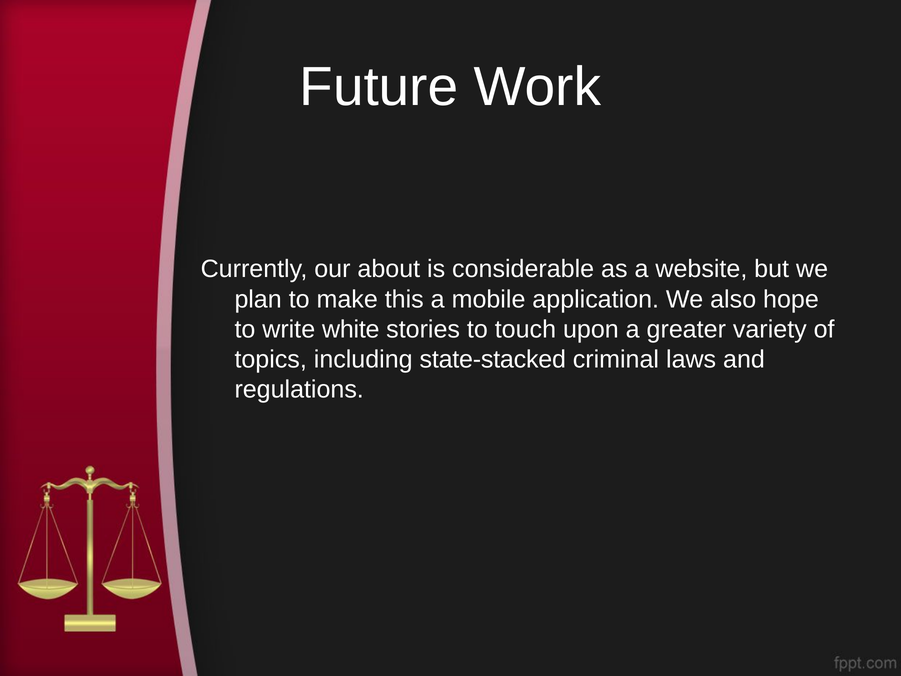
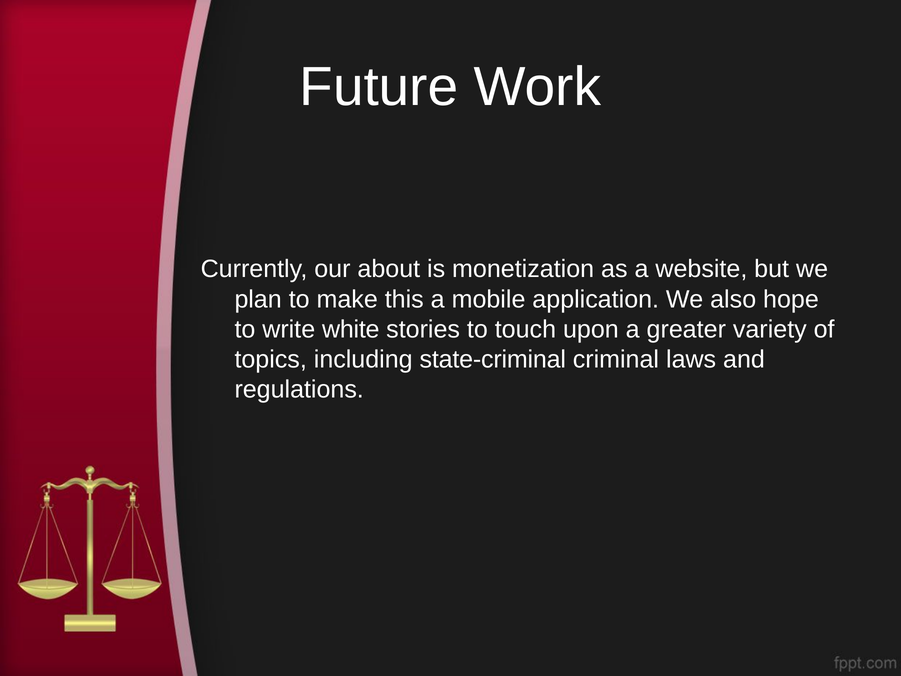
considerable: considerable -> monetization (523, 269)
state-stacked: state-stacked -> state-criminal (493, 359)
